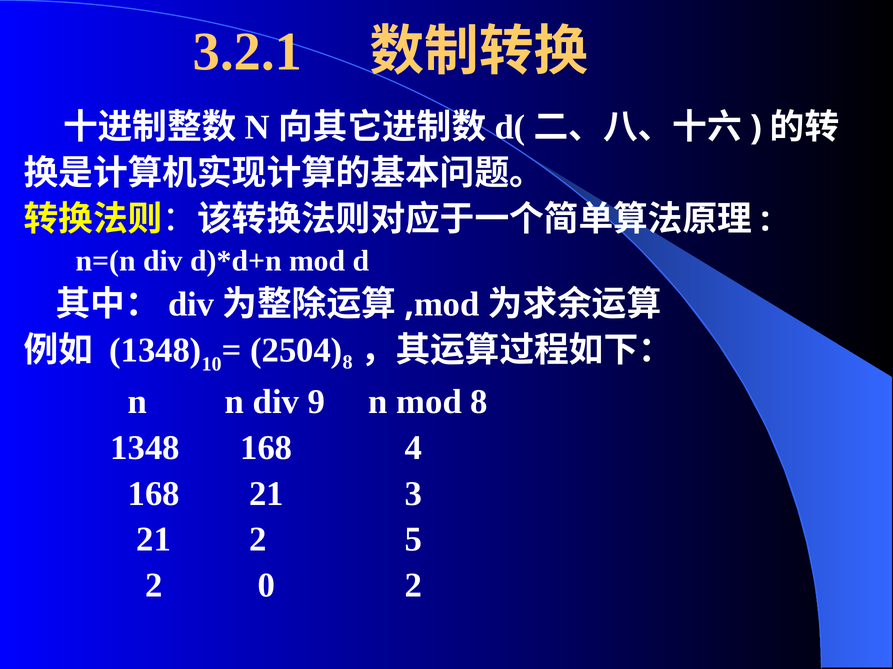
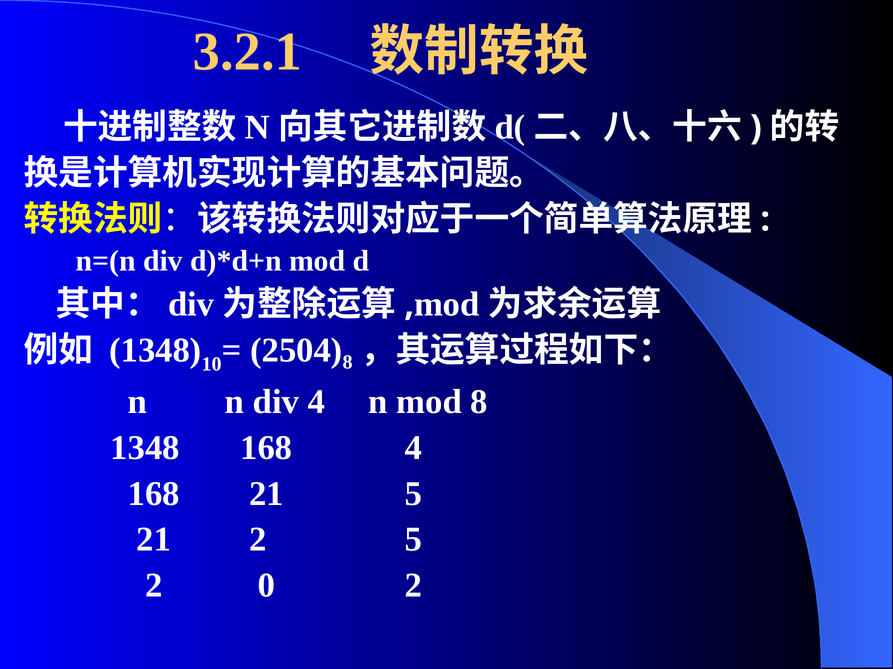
div 9: 9 -> 4 (316, 402)
21 3: 3 -> 5 (414, 494)
